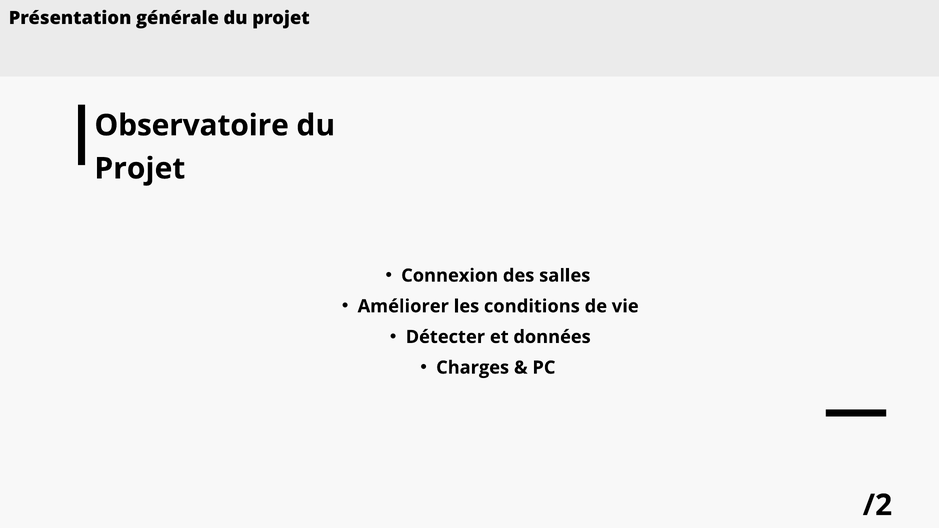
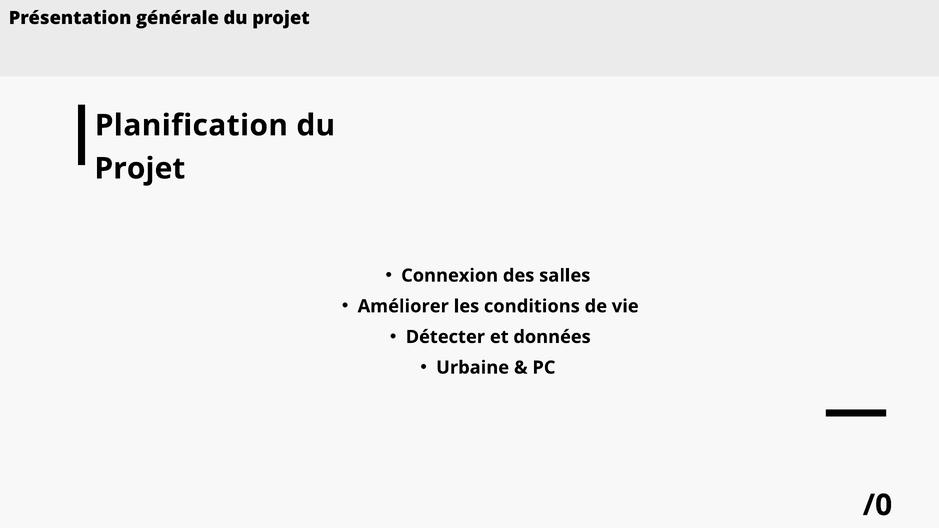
Observatoire: Observatoire -> Planification (191, 126)
Charges: Charges -> Urbaine (473, 368)
/2: /2 -> /0 (877, 505)
